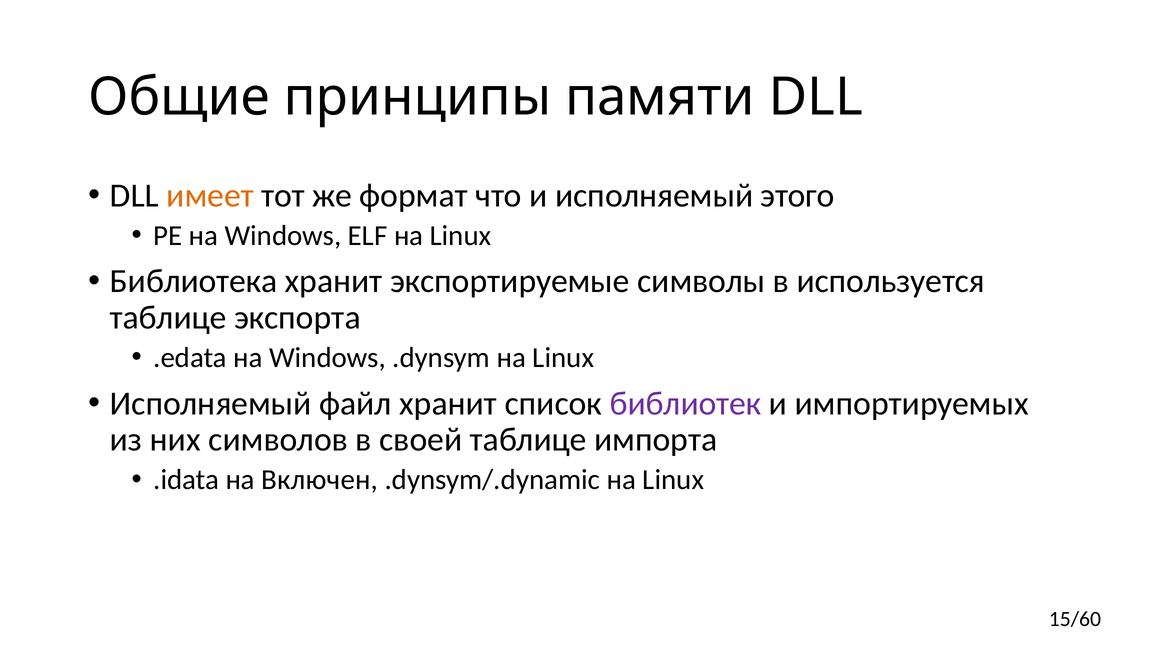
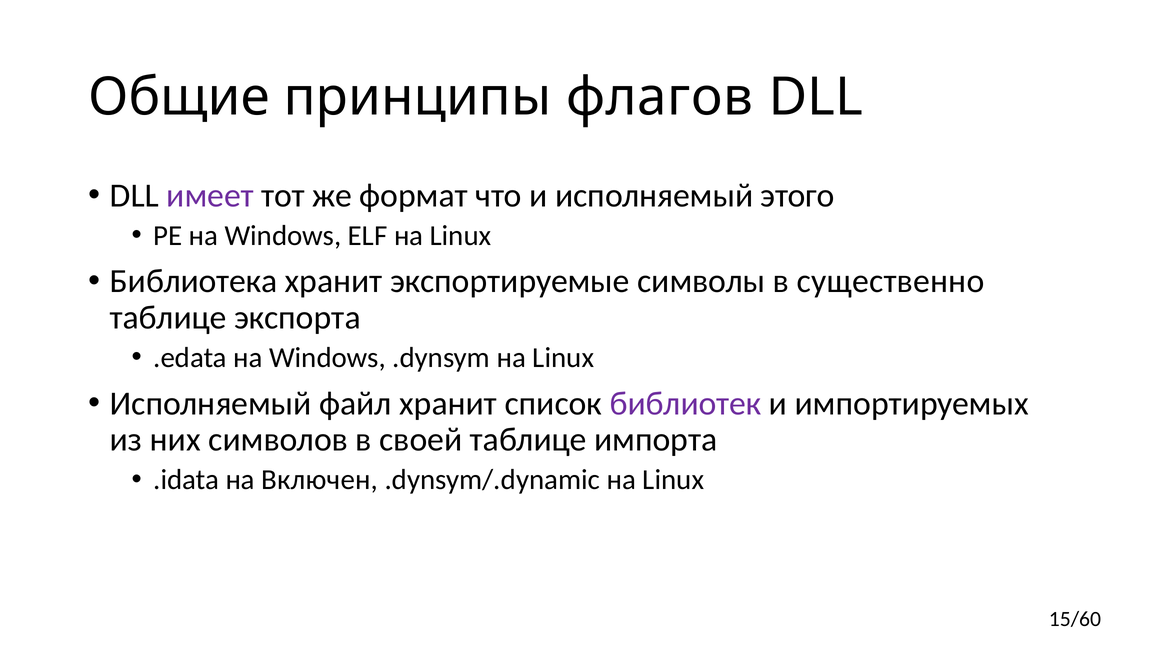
памяти: памяти -> флагов (660, 97)
имеет colour: orange -> purple (210, 196)
используется: используется -> существенно (891, 281)
